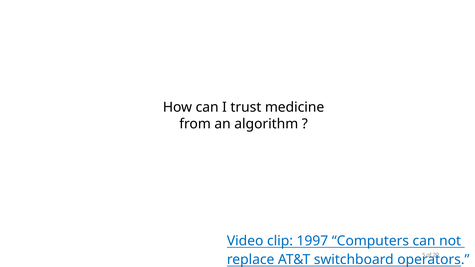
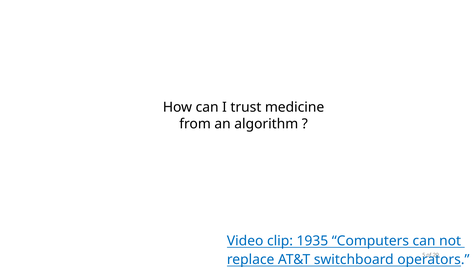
1997: 1997 -> 1935 (312, 241)
